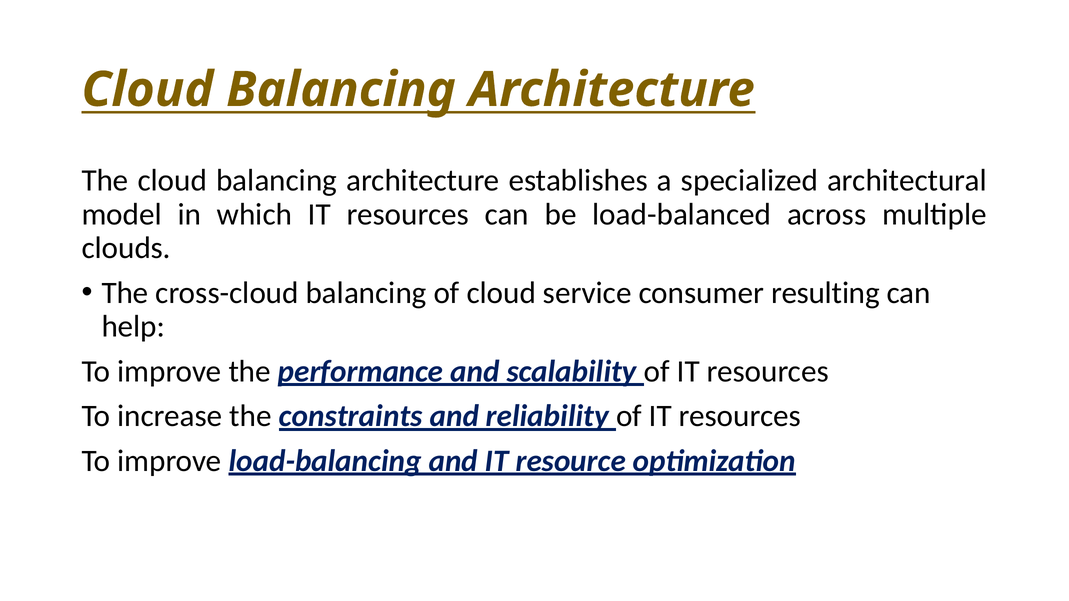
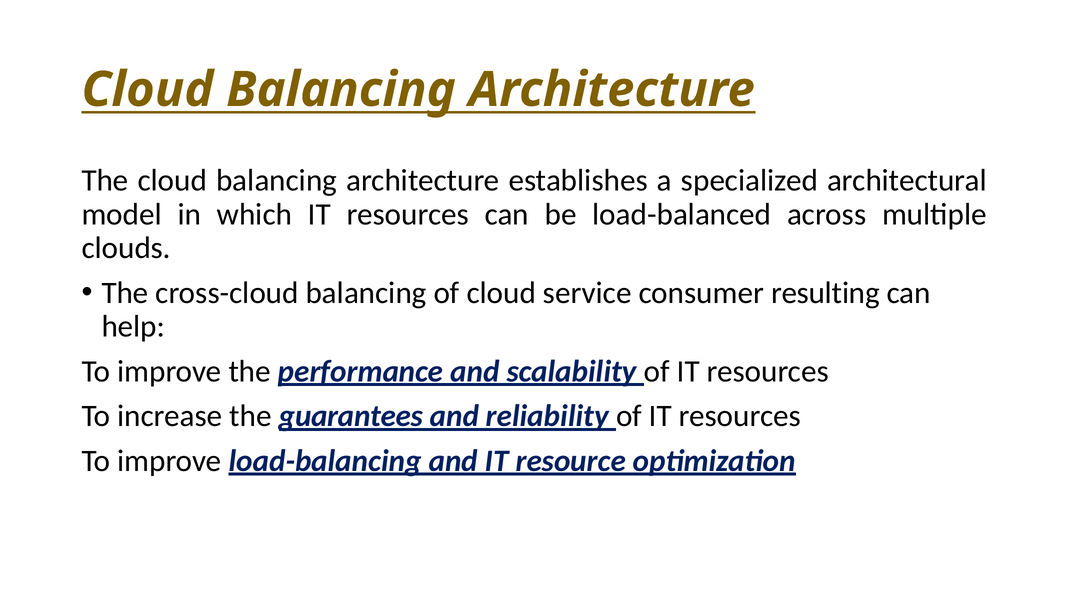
constraints: constraints -> guarantees (351, 416)
